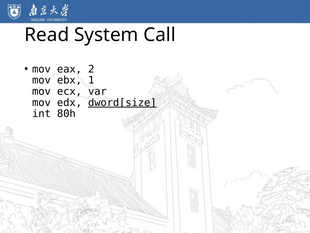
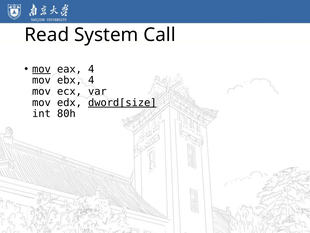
mov underline: none -> present (41, 69)
eax 2: 2 -> 4 (91, 69)
ebx 1: 1 -> 4 (91, 80)
